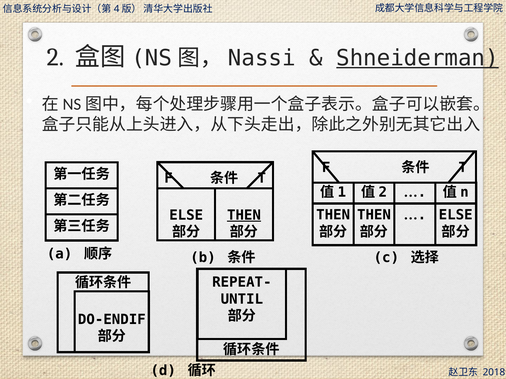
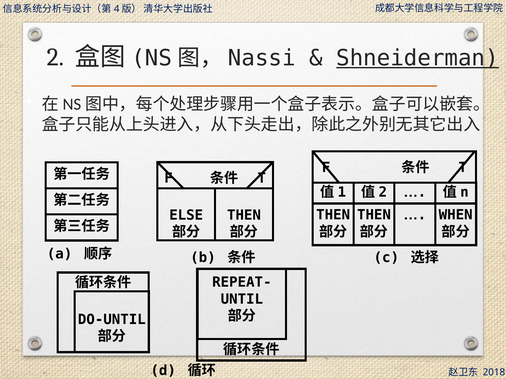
ELSE: ELSE -> WHEN (456, 215)
THEN underline: present -> none (244, 215)
DO-ENDIF: DO-ENDIF -> DO-UNTIL (112, 320)
